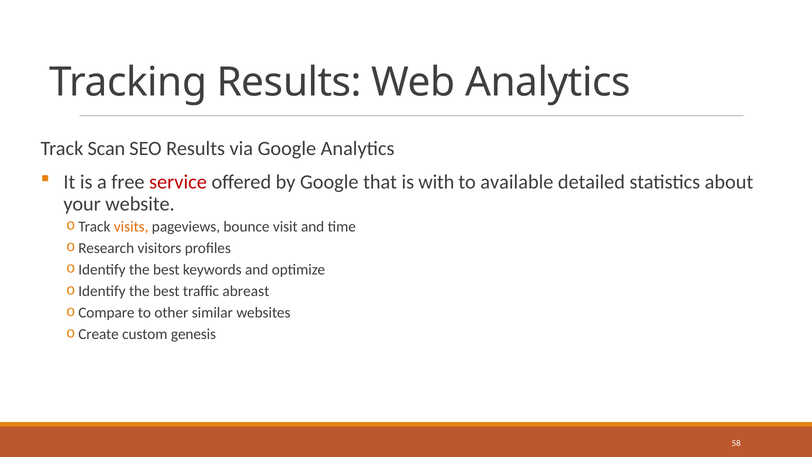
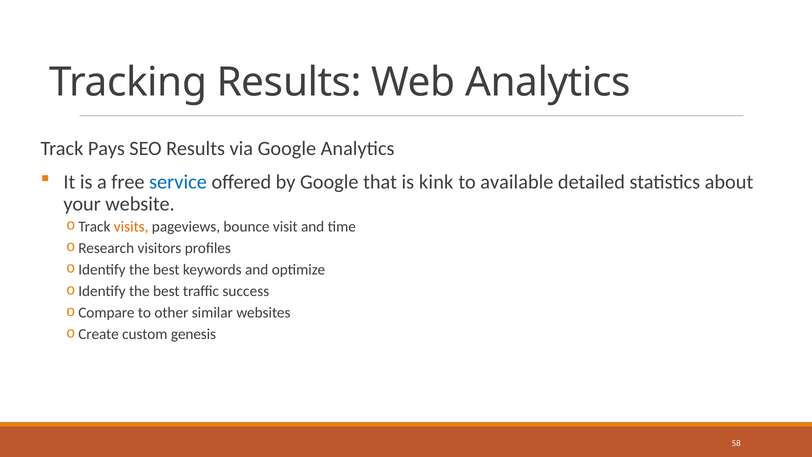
Scan: Scan -> Pays (106, 148)
service colour: red -> blue (178, 182)
with: with -> kink (436, 182)
abreast: abreast -> success (246, 291)
